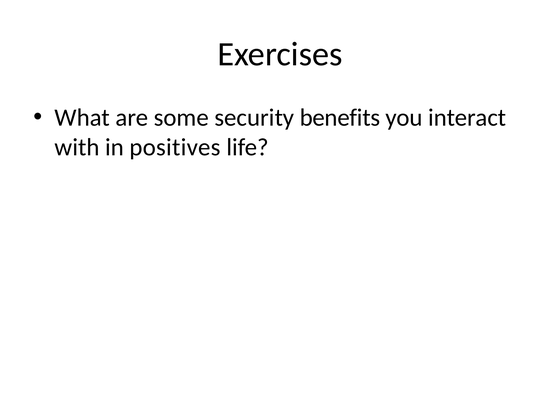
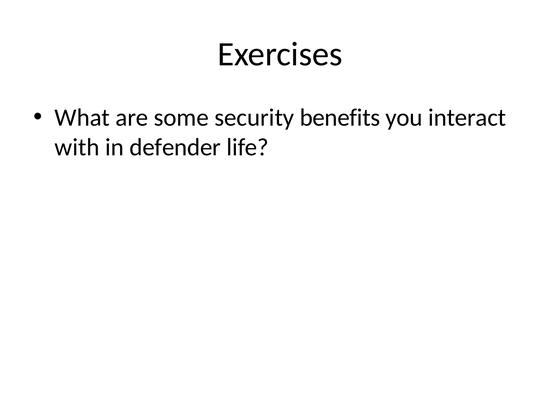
positives: positives -> defender (175, 147)
